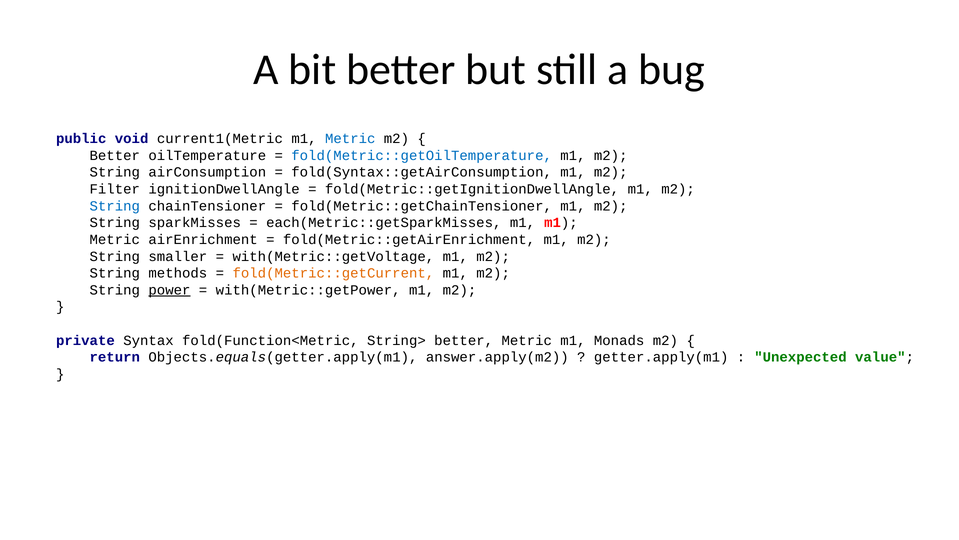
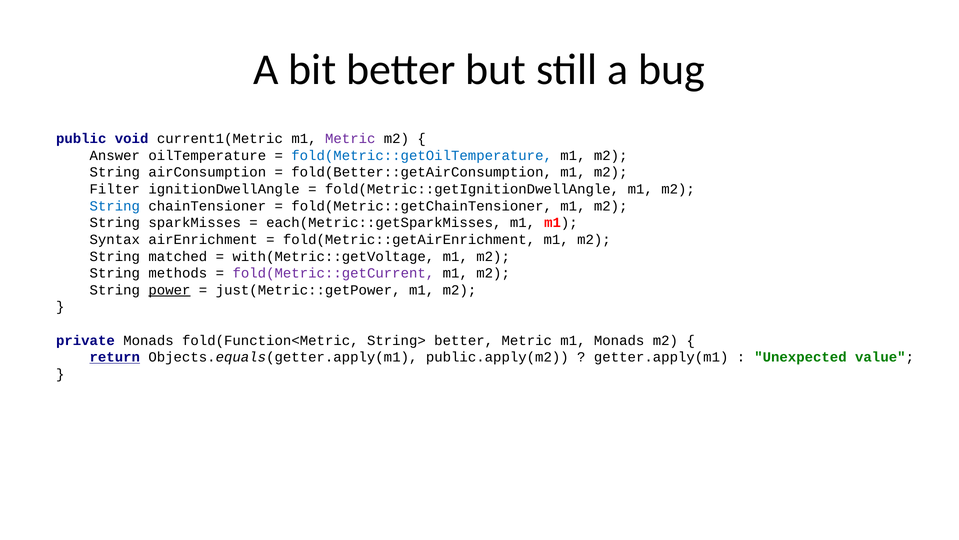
Metric colour: blue -> purple (350, 139)
Better: Better -> Answer (115, 155)
fold(Syntax::getAirConsumption: fold(Syntax::getAirConsumption -> fold(Better::getAirConsumption (422, 172)
Metric: Metric -> Syntax (115, 239)
smaller: smaller -> matched (178, 256)
fold(Metric::getCurrent colour: orange -> purple (333, 273)
with(Metric::getPower: with(Metric::getPower -> just(Metric::getPower (308, 290)
private Syntax: Syntax -> Monads (148, 340)
return underline: none -> present (115, 357)
answer.apply(m2: answer.apply(m2 -> public.apply(m2 (497, 357)
